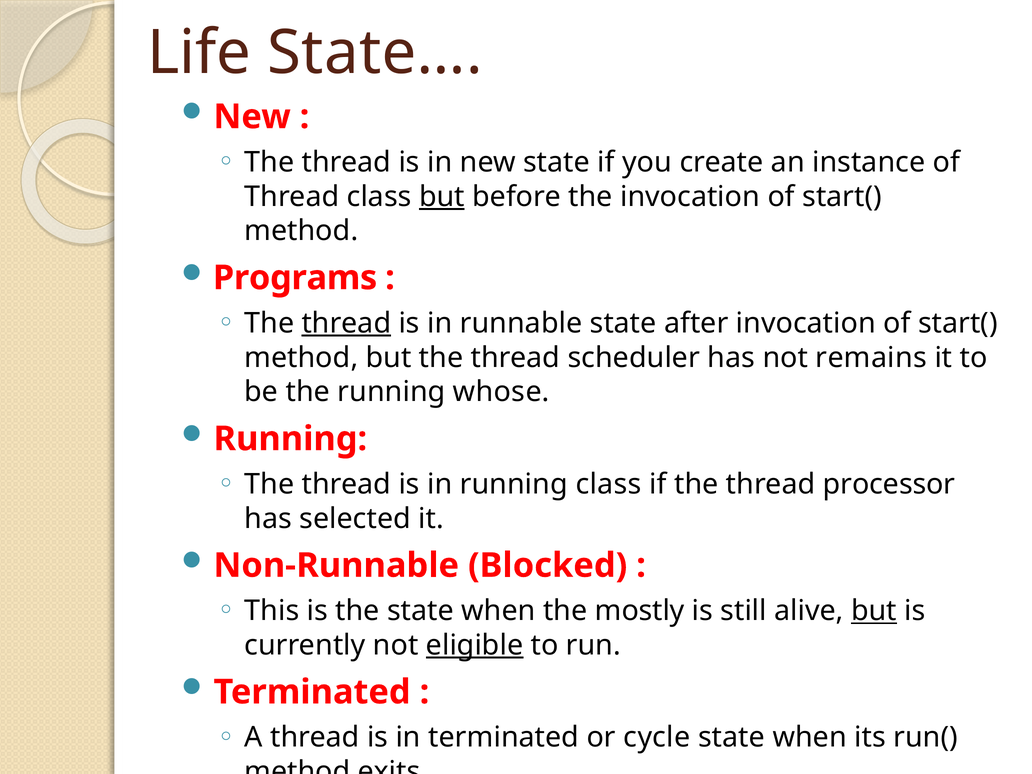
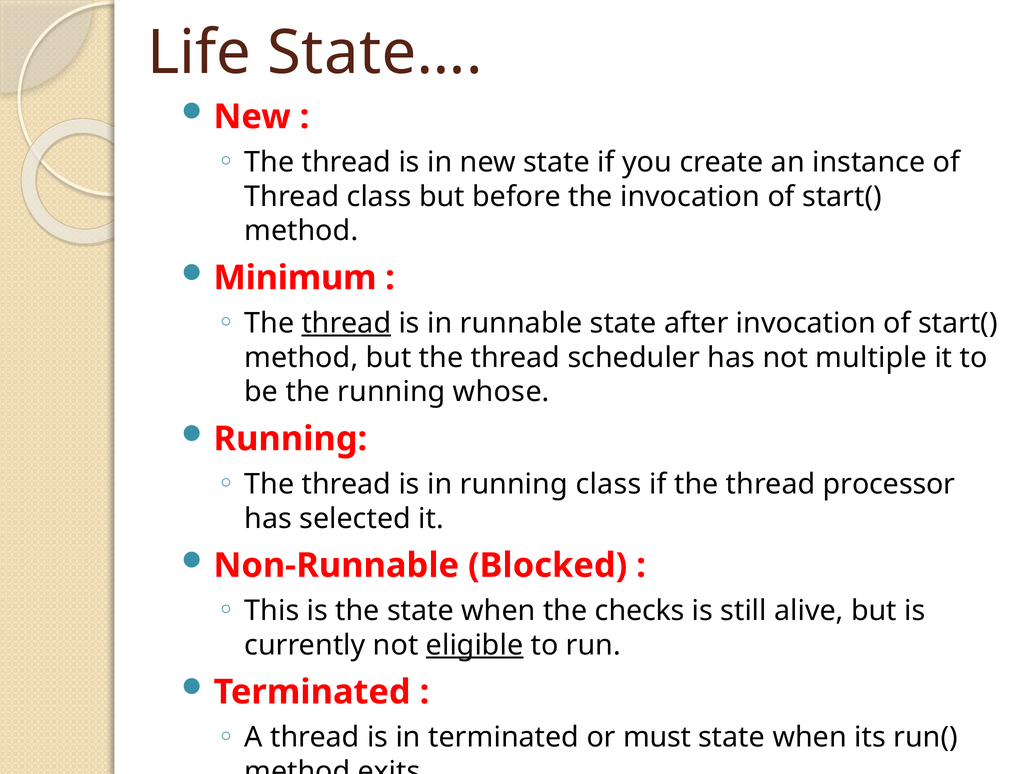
but underline: present -> none (442, 197)
Programs: Programs -> Minimum (295, 278)
remains: remains -> multiple (871, 358)
mostly: mostly -> checks (640, 611)
but underline: present -> none (874, 611)
cycle: cycle -> must (657, 737)
